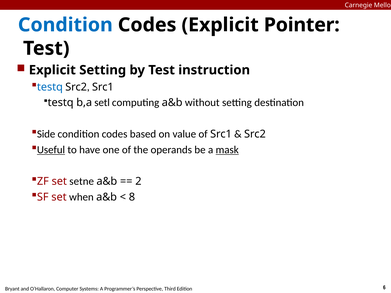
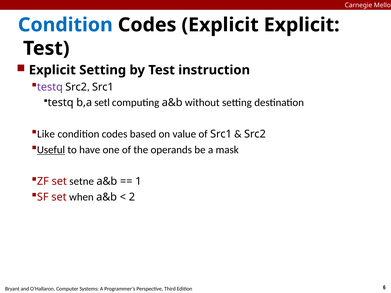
Explicit Pointer: Pointer -> Explicit (302, 25)
testq colour: blue -> purple (50, 87)
Side: Side -> Like (46, 134)
mask underline: present -> none (227, 150)
2: 2 -> 1 (138, 181)
8: 8 -> 2 (132, 197)
